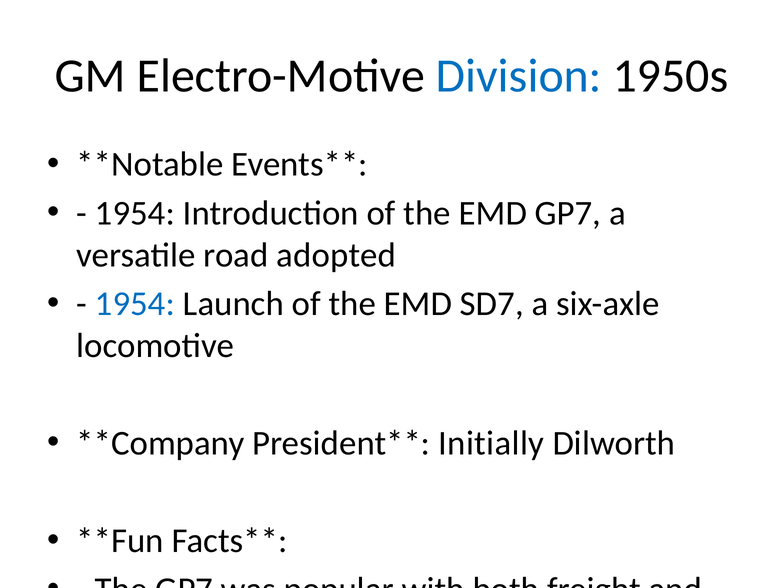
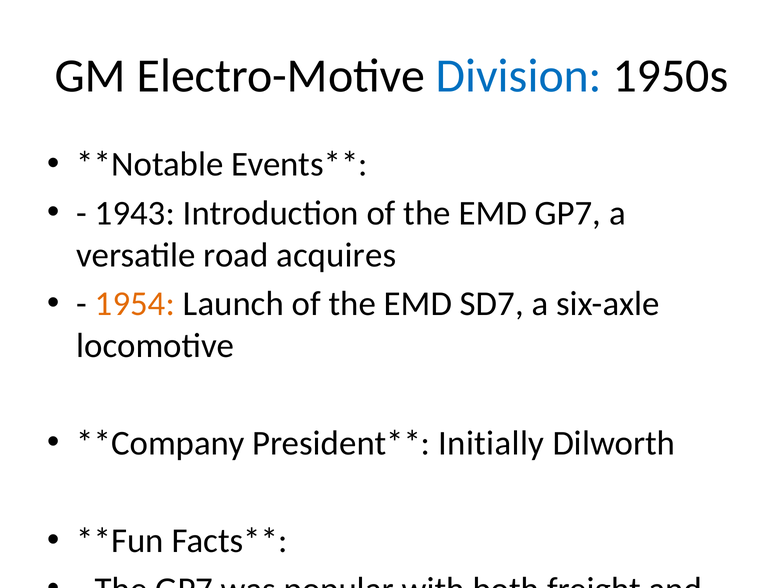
1954: 1954 -> 1943 (135, 213)
adopted: adopted -> acquires (336, 255)
1954 colour: blue -> orange (135, 304)
